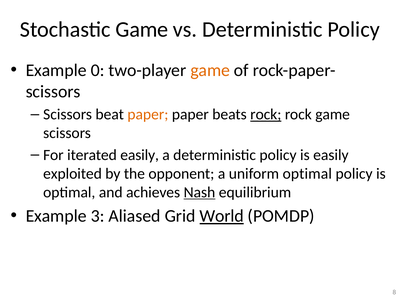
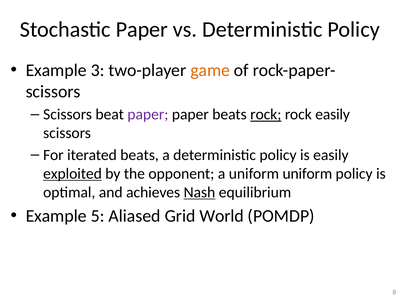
Stochastic Game: Game -> Paper (142, 30)
0: 0 -> 3 (98, 70)
paper colour: orange -> purple (148, 114)
rock game: game -> easily (333, 114)
iterated easily: easily -> beats (140, 155)
exploited underline: none -> present (73, 174)
uniform optimal: optimal -> uniform (307, 174)
3: 3 -> 5 (98, 216)
World underline: present -> none (222, 216)
